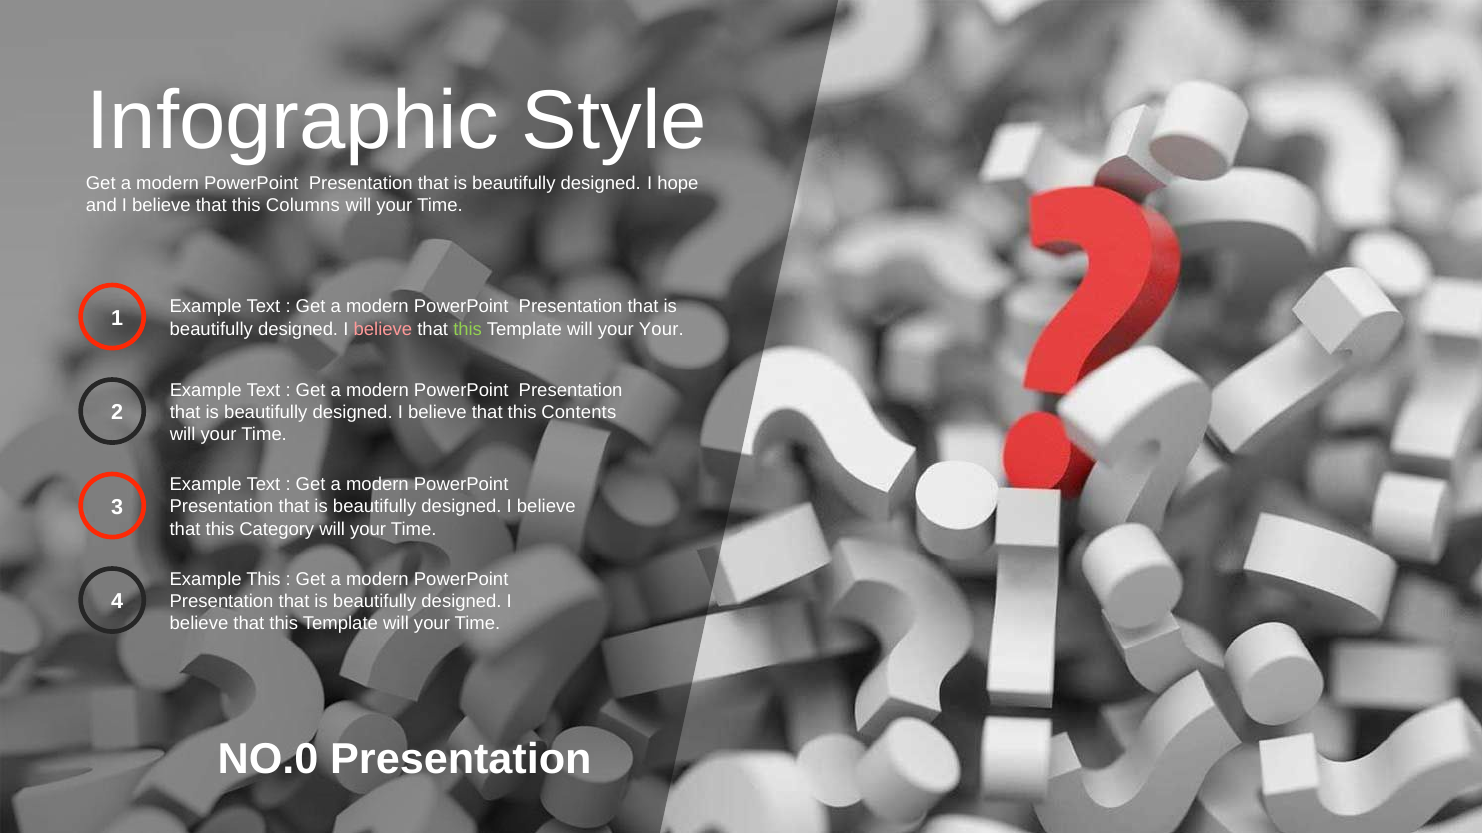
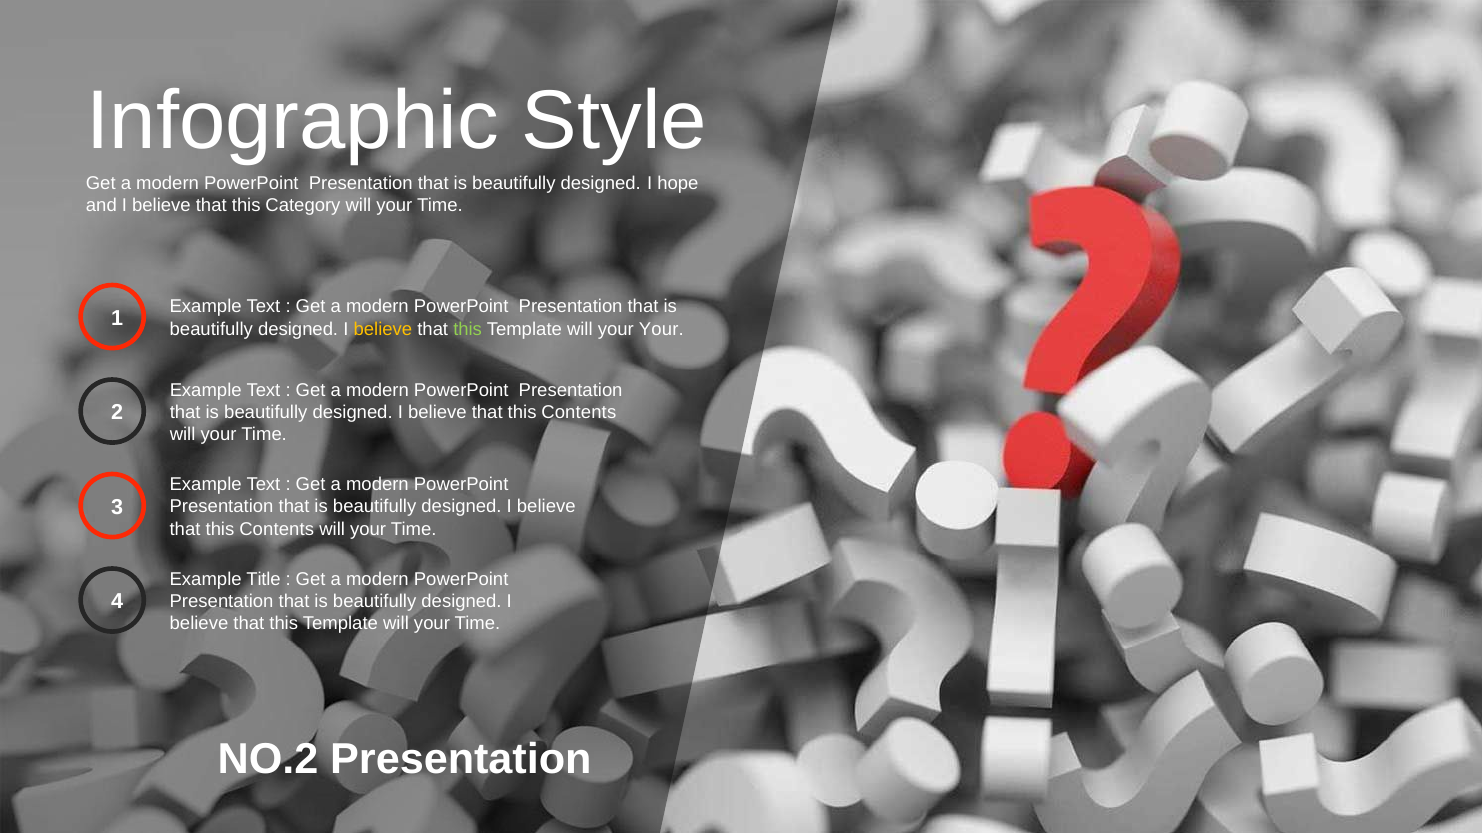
Columns: Columns -> Category (303, 206)
believe colour: pink -> yellow (383, 329)
Category: Category -> Contents (277, 529)
Example This: This -> Title (264, 579)
NO.0: NO.0 -> NO.2 (268, 760)
